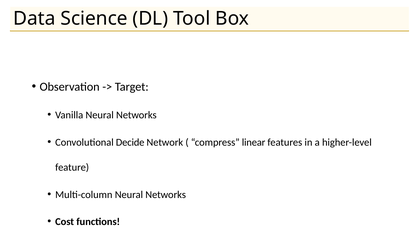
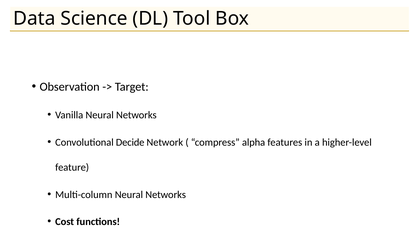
linear: linear -> alpha (254, 142)
